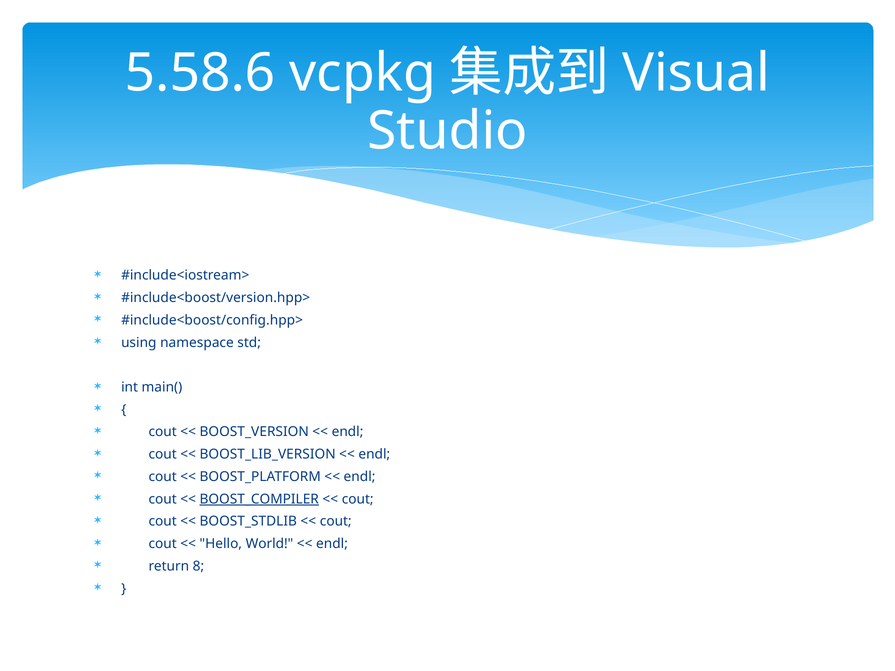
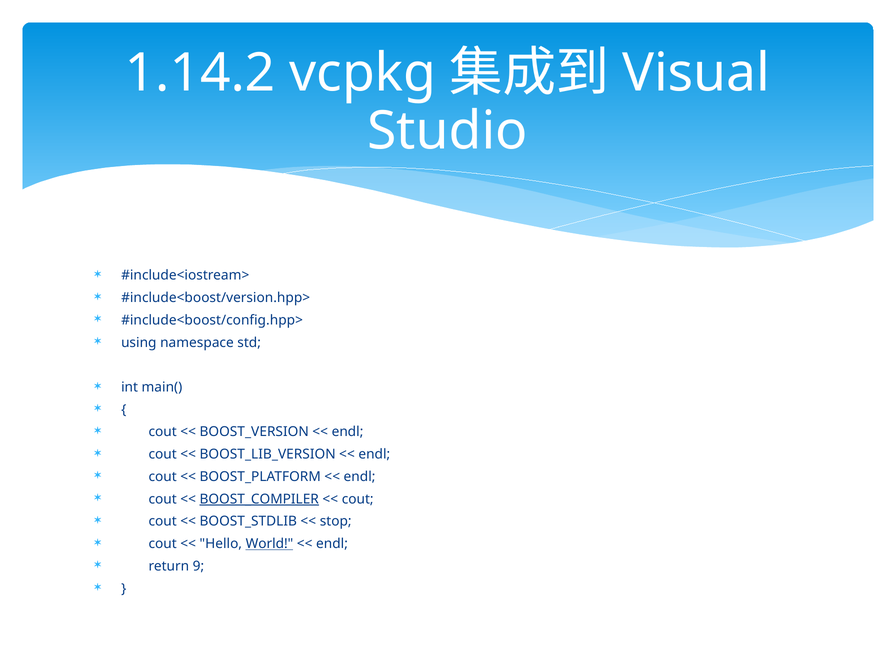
5.58.6: 5.58.6 -> 1.14.2 (200, 73)
cout: cout -> stop (336, 522)
World underline: none -> present (269, 544)
8: 8 -> 9 (198, 566)
